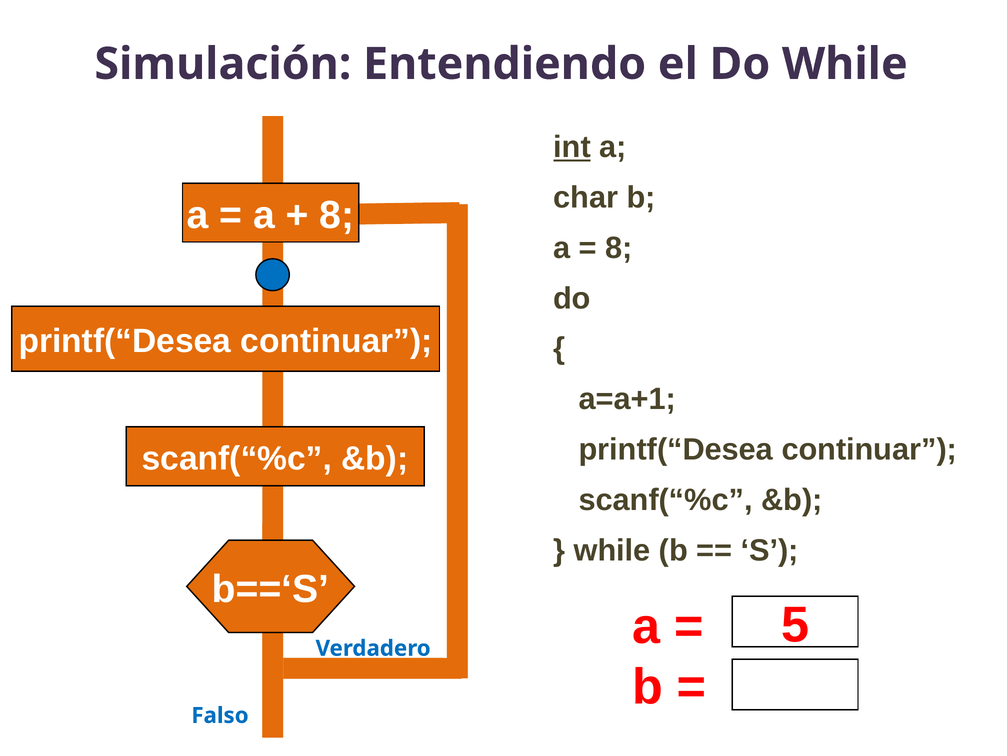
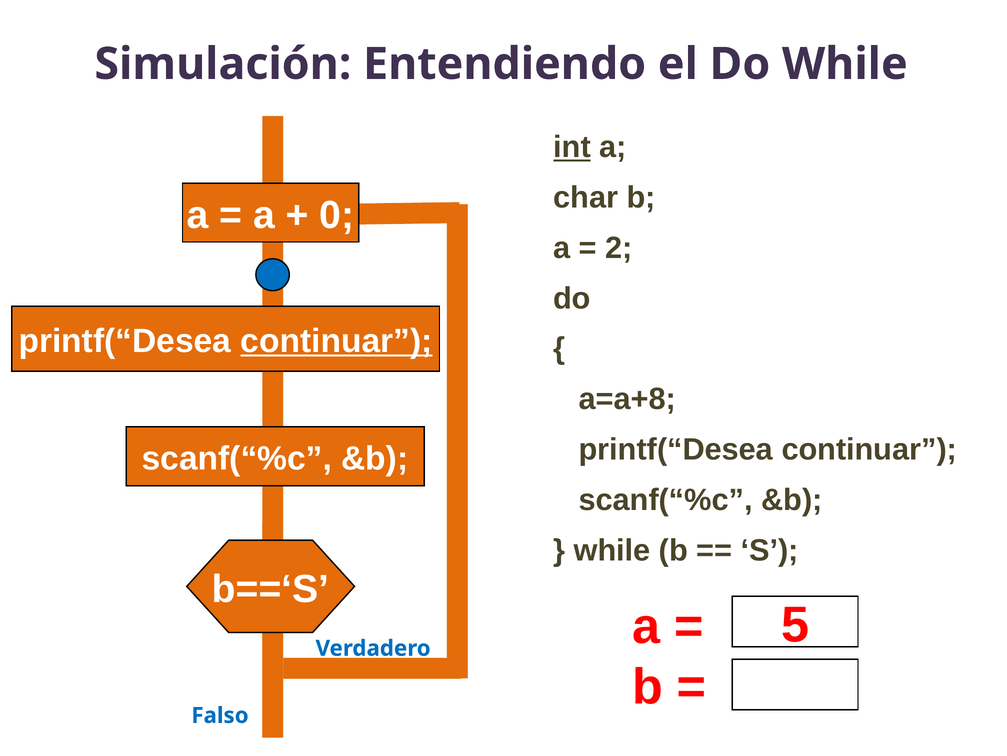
8: 8 -> 0 (337, 215)
8: 8 -> 2 (619, 248)
continuar underline: none -> present (336, 341)
a=a+1: a=a+1 -> a=a+8 (627, 399)
